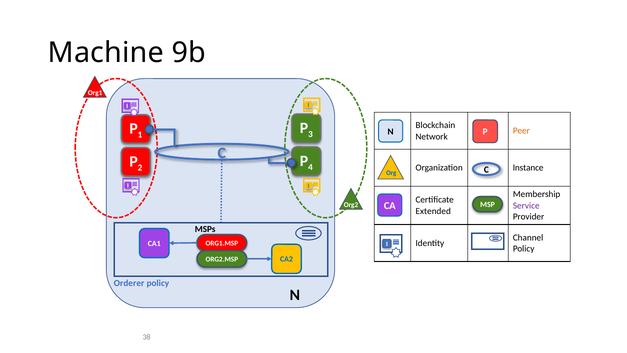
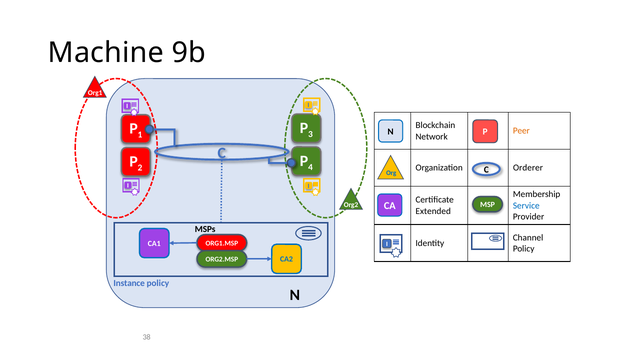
Instance: Instance -> Orderer (528, 168)
Service colour: purple -> blue (526, 205)
Orderer: Orderer -> Instance (129, 283)
